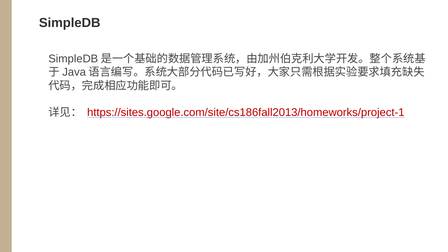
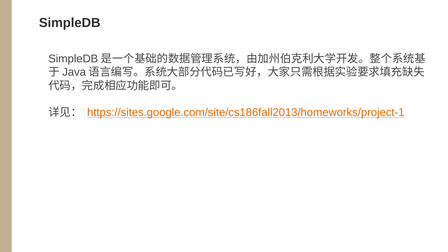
https://sites.google.com/site/cs186fall2013/homeworks/project-1 colour: red -> orange (246, 113)
